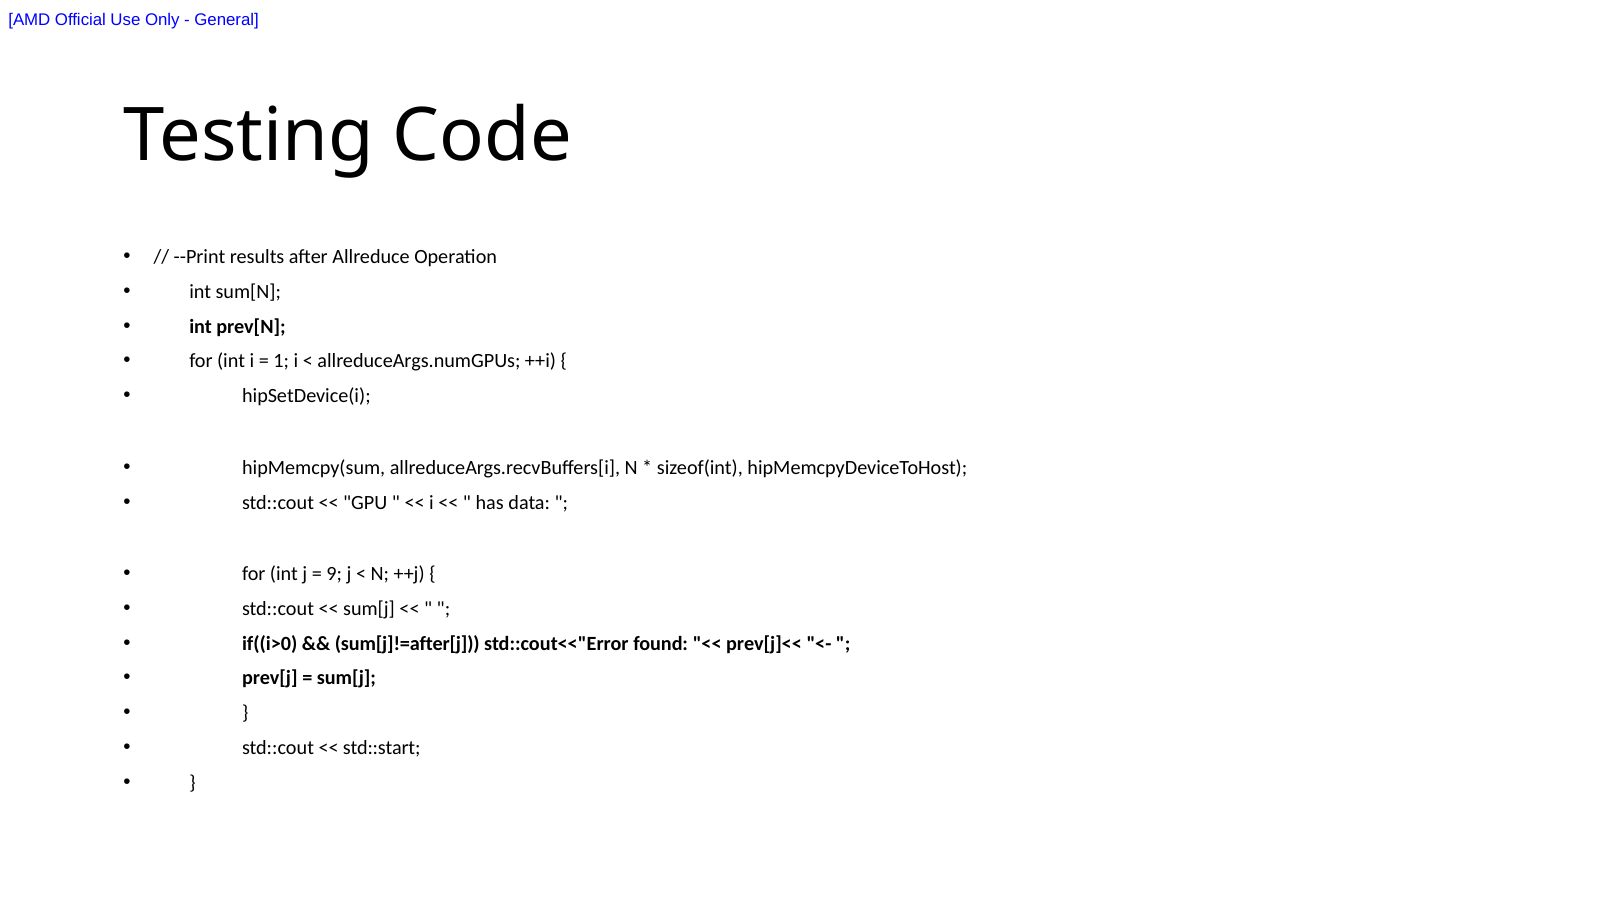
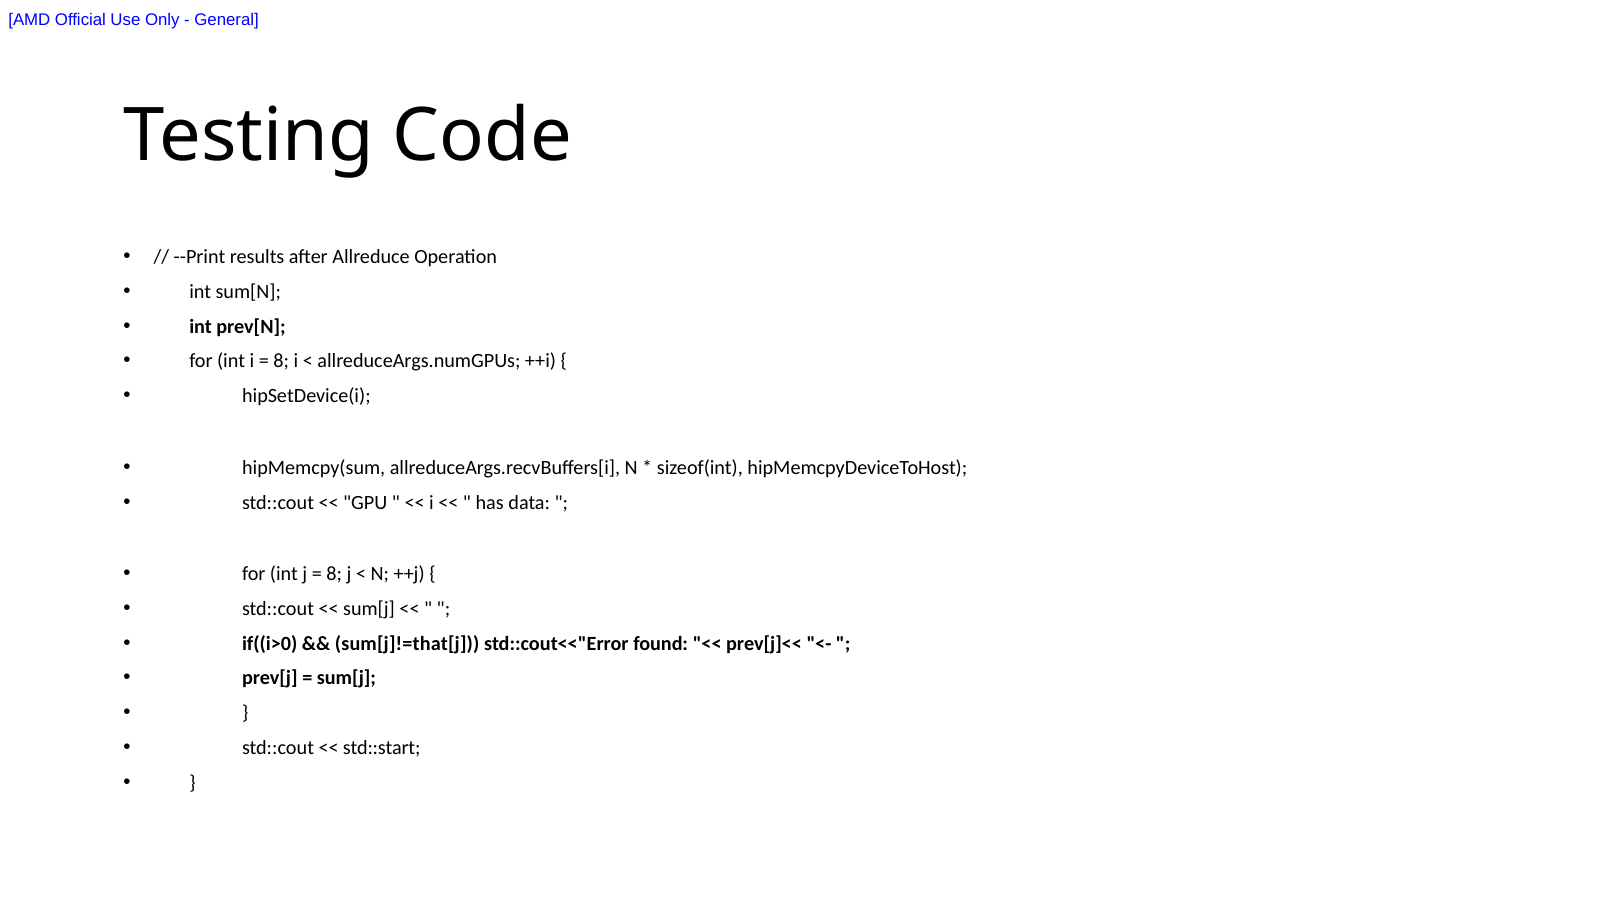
1: 1 -> 8 (281, 362)
9: 9 -> 8 (334, 574)
sum[j]!=after[j: sum[j]!=after[j -> sum[j]!=that[j (407, 644)
